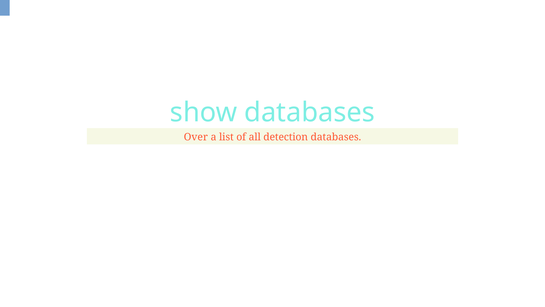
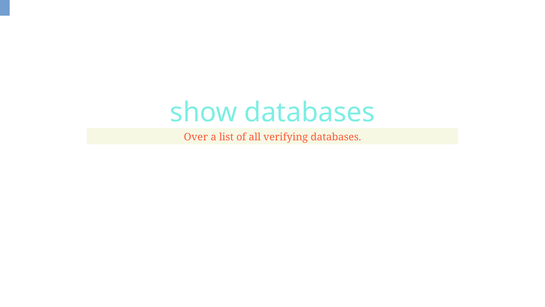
detection: detection -> verifying (286, 137)
